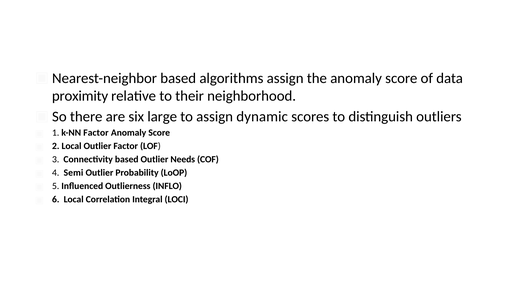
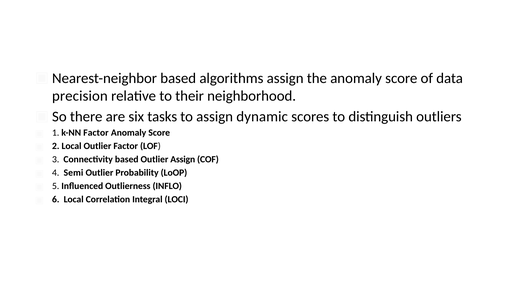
proximity: proximity -> precision (80, 96)
large: large -> tasks (162, 117)
Outlier Needs: Needs -> Assign (183, 160)
